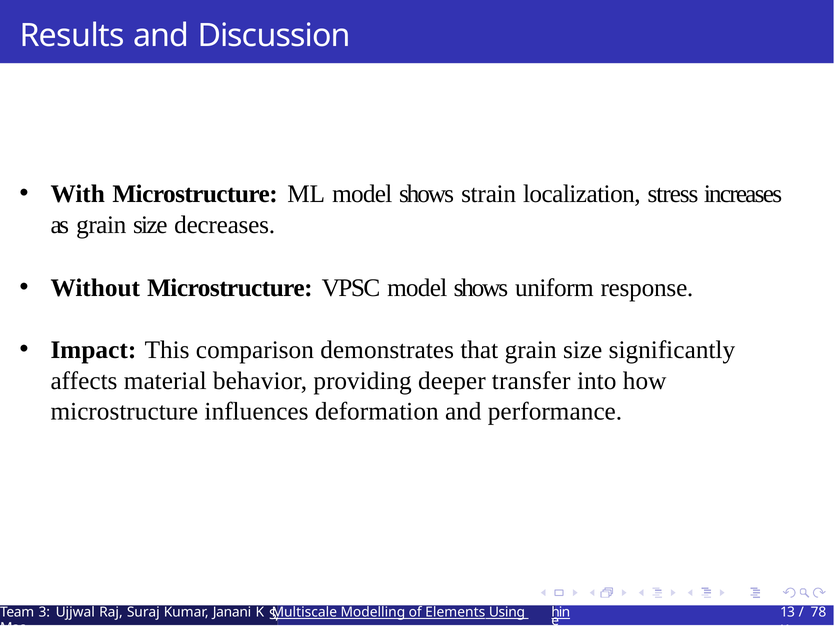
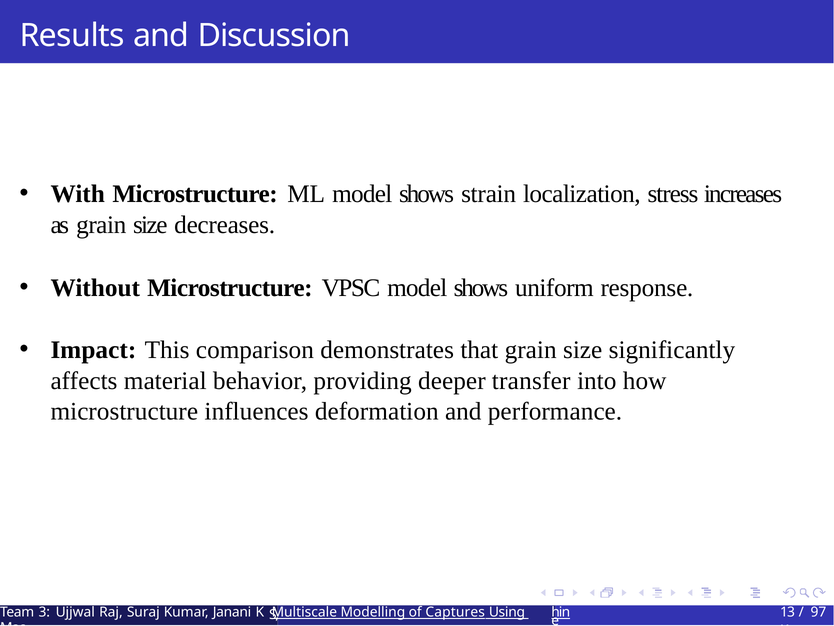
Elements: Elements -> Captures (455, 612)
78: 78 -> 97 (818, 612)
